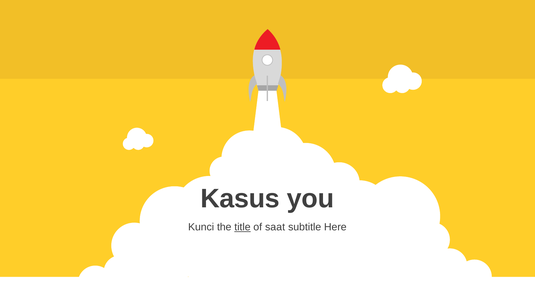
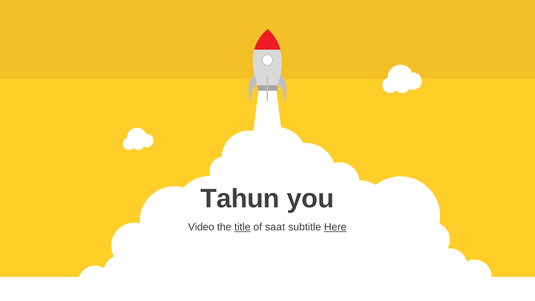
Kasus: Kasus -> Tahun (240, 199)
Kunci: Kunci -> Video (201, 227)
Here underline: none -> present (335, 227)
